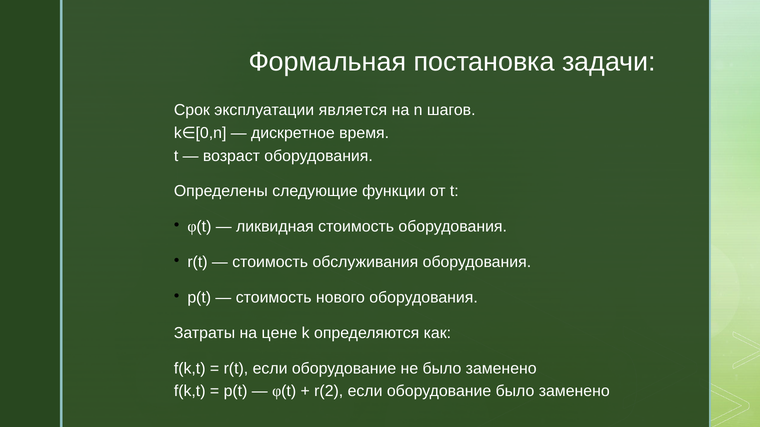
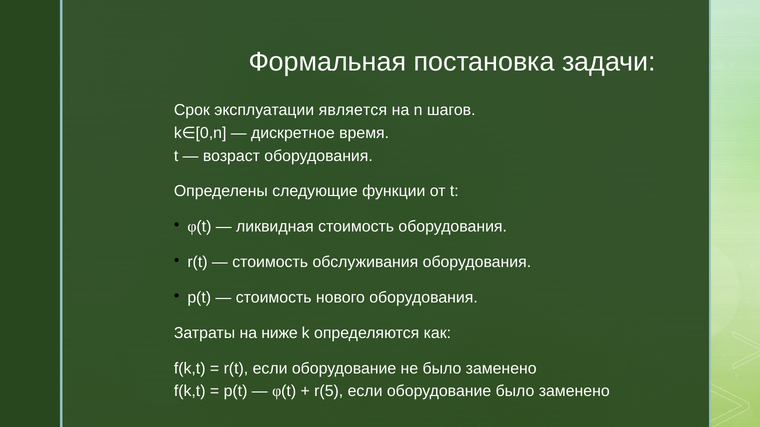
цене: цене -> ниже (280, 333)
r(2: r(2 -> r(5 (329, 392)
